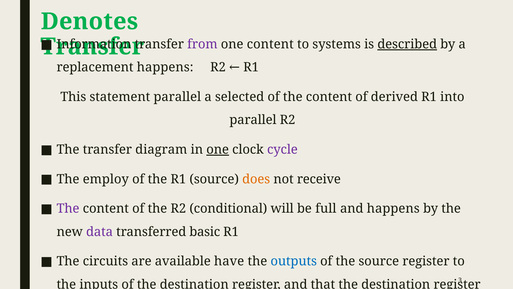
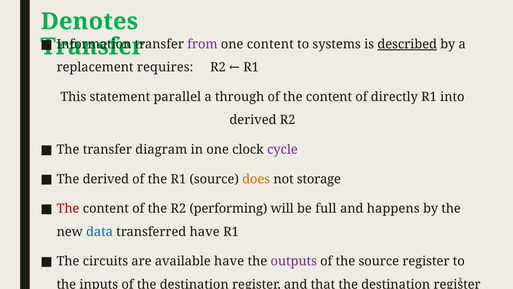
replacement happens: happens -> requires (165, 67)
selected: selected -> through (240, 97)
derived: derived -> directly (394, 97)
parallel: parallel -> derived (253, 120)
one underline: present -> none (218, 149)
The employ: employ -> derived (106, 179)
receive: receive -> storage (319, 179)
The colour: purple -> red (68, 208)
conditional: conditional -> performing (228, 208)
data colour: purple -> blue (100, 232)
transferred basic: basic -> have (205, 232)
outputs colour: blue -> purple (294, 261)
